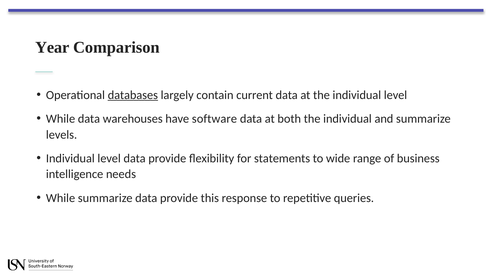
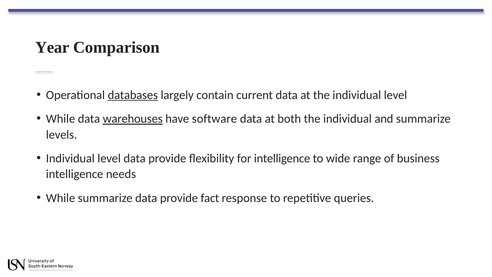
warehouses underline: none -> present (133, 119)
for statements: statements -> intelligence (282, 158)
this: this -> fact (210, 198)
